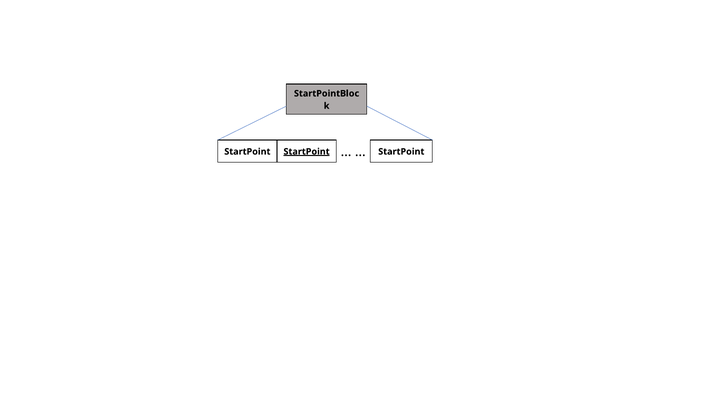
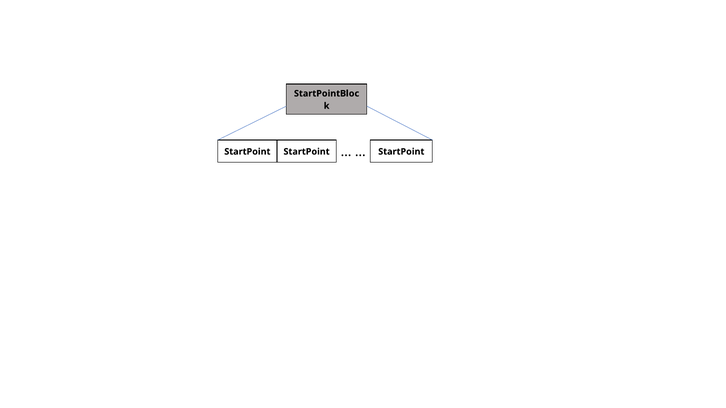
StartPoint underline: present -> none (307, 152)
